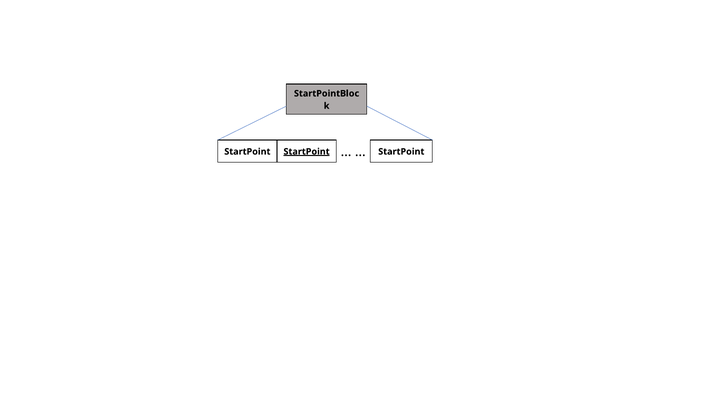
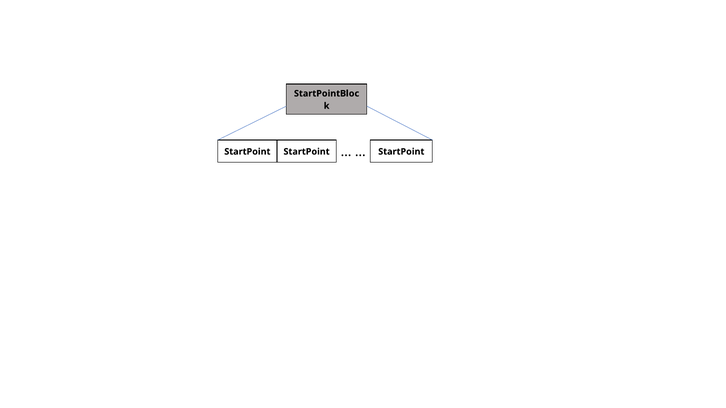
StartPoint underline: present -> none (307, 152)
